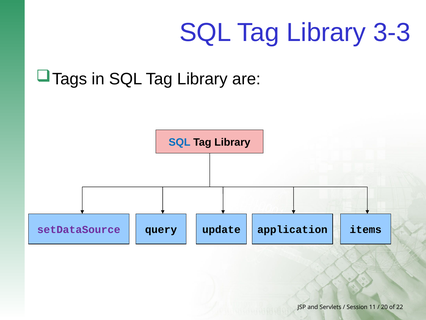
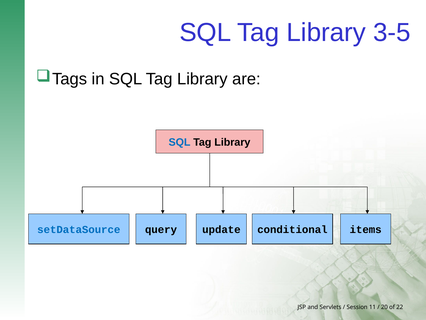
3-3: 3-3 -> 3-5 (392, 32)
setDataSource colour: purple -> blue (79, 229)
application: application -> conditional (292, 229)
